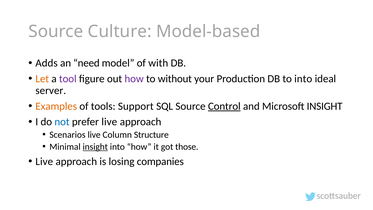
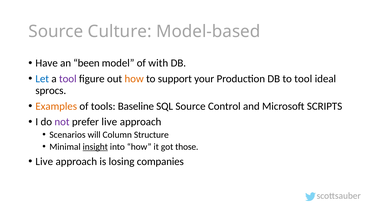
Adds: Adds -> Have (47, 63)
need: need -> been (86, 63)
Let colour: orange -> blue (42, 79)
how colour: purple -> orange (134, 79)
without: without -> support (175, 79)
to into: into -> tool (303, 79)
server: server -> sprocs (51, 90)
Support: Support -> Baseline (136, 106)
Control underline: present -> none (224, 106)
Microsoft INSIGHT: INSIGHT -> SCRIPTS (325, 106)
not colour: blue -> purple (62, 122)
Scenarios live: live -> will (94, 135)
